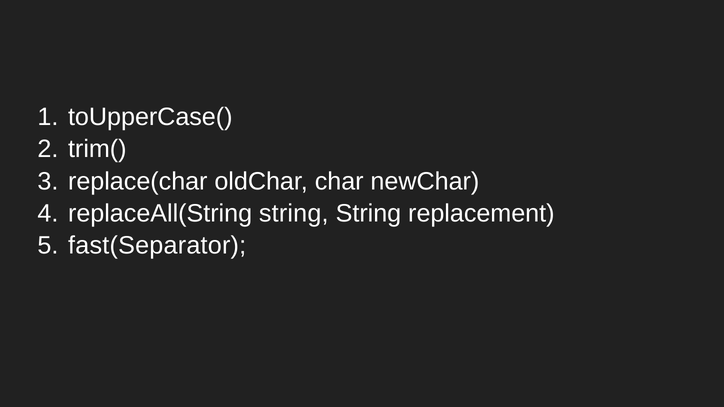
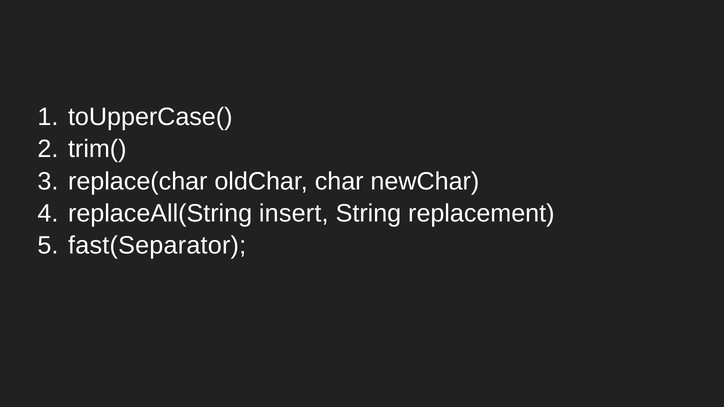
replaceAll(String string: string -> insert (294, 214)
